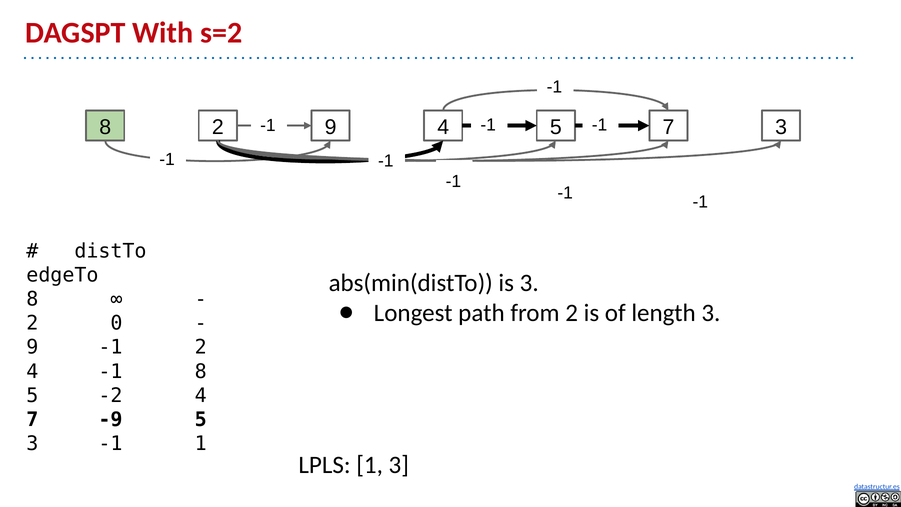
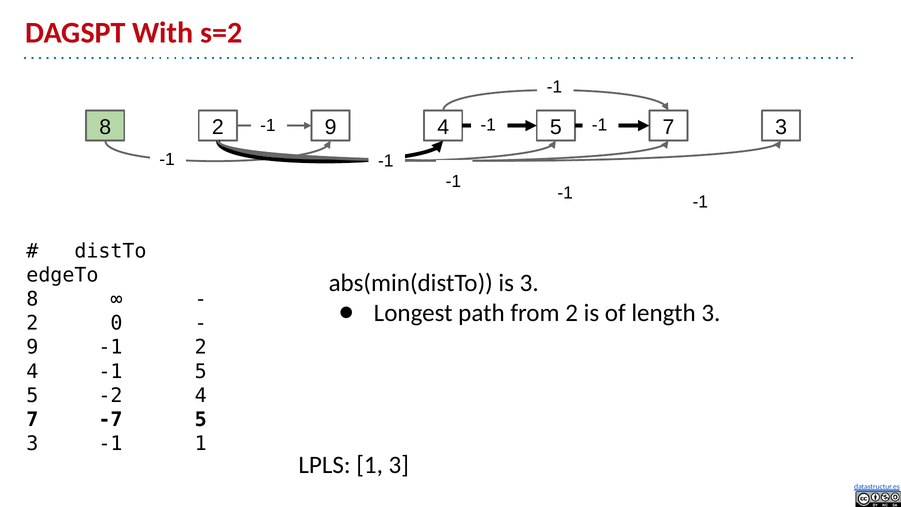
-1 8: 8 -> 5 (201, 371)
-9: -9 -> -7 (110, 419)
